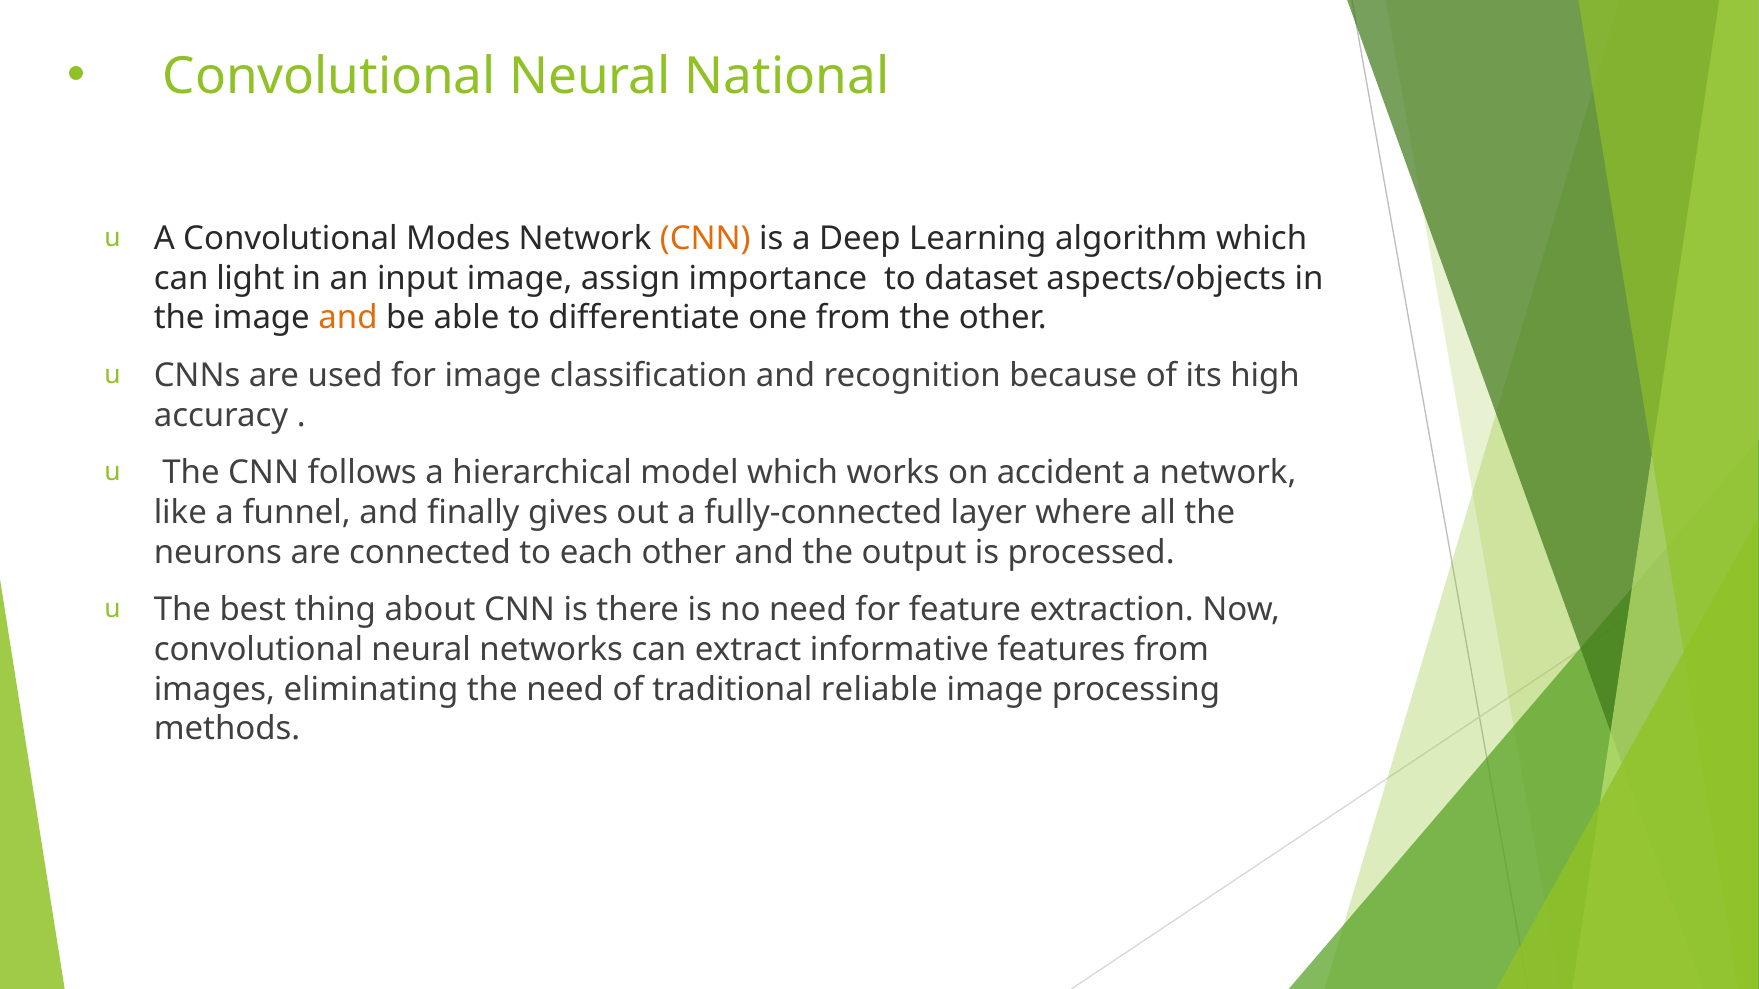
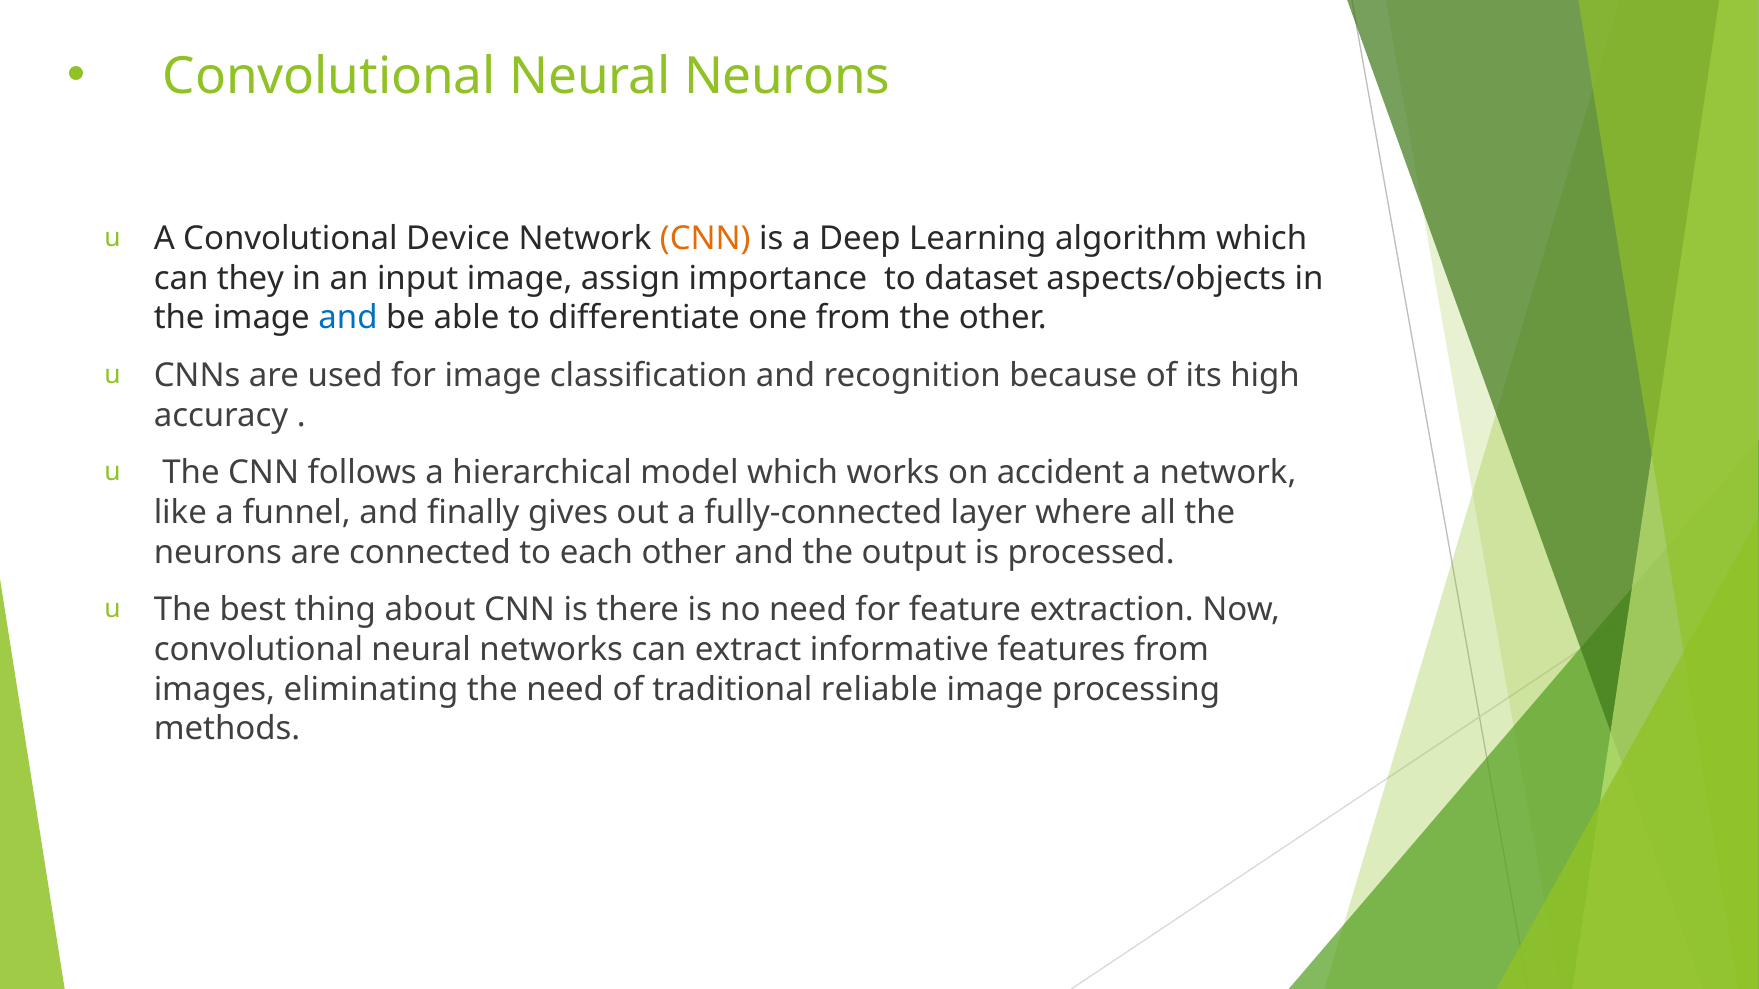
Neural National: National -> Neurons (787, 76)
Modes: Modes -> Device (458, 239)
light: light -> they (250, 278)
and colour: orange -> blue (348, 318)
